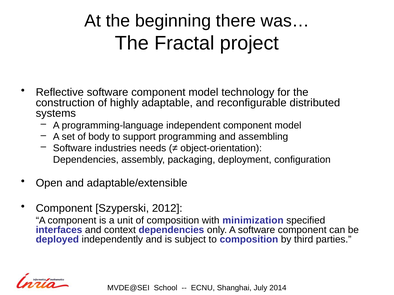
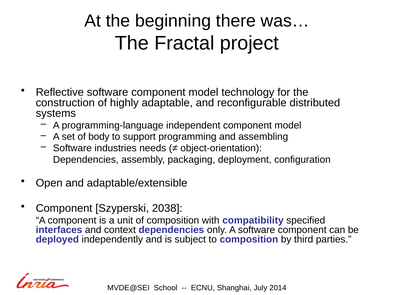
2012: 2012 -> 2038 (167, 209)
minimization: minimization -> compatibility (253, 221)
